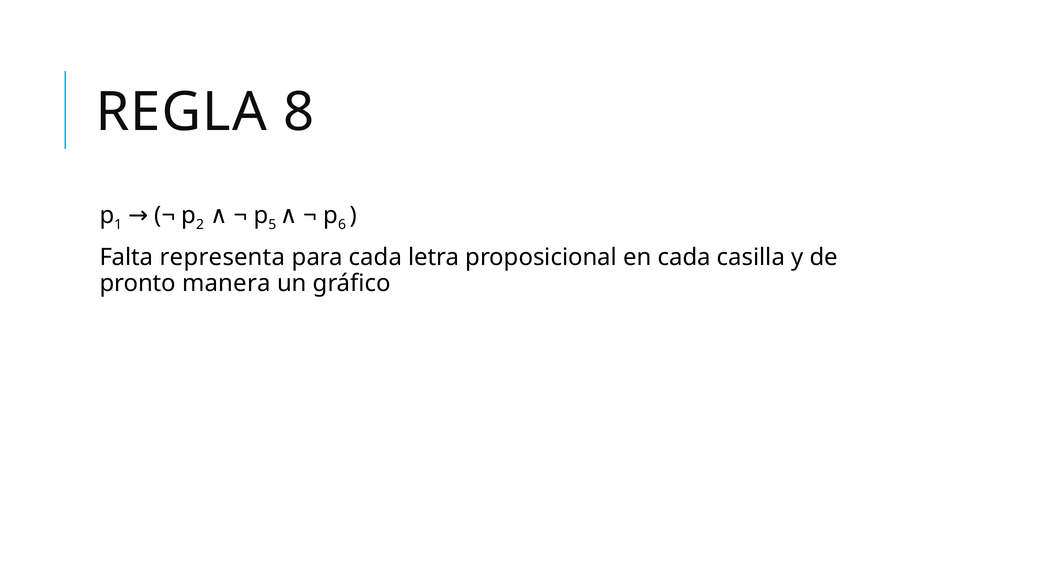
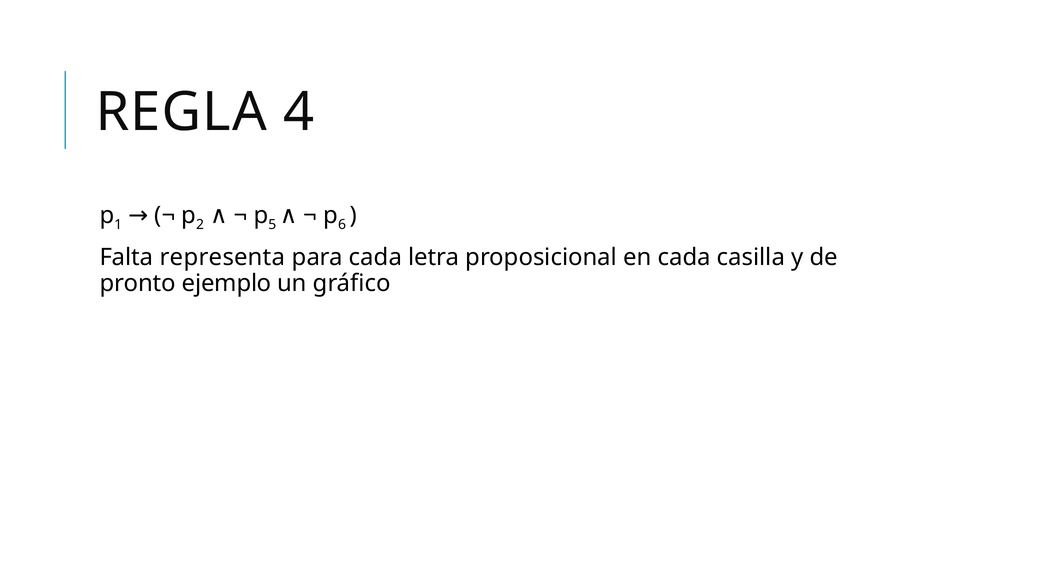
8: 8 -> 4 (299, 112)
manera: manera -> ejemplo (227, 283)
